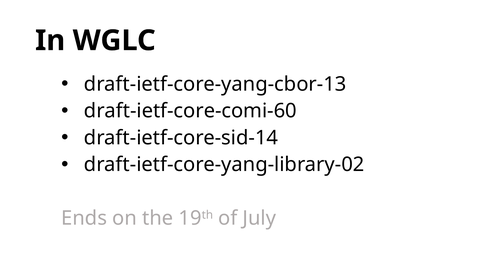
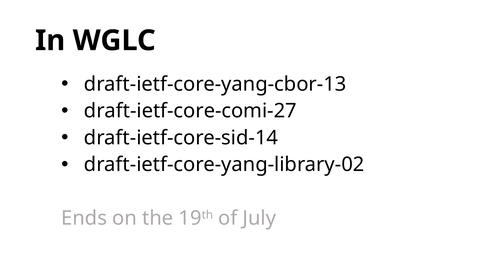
draft-ietf-core-comi-60: draft-ietf-core-comi-60 -> draft-ietf-core-comi-27 (190, 111)
